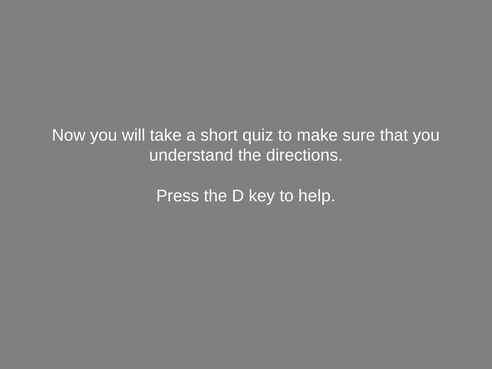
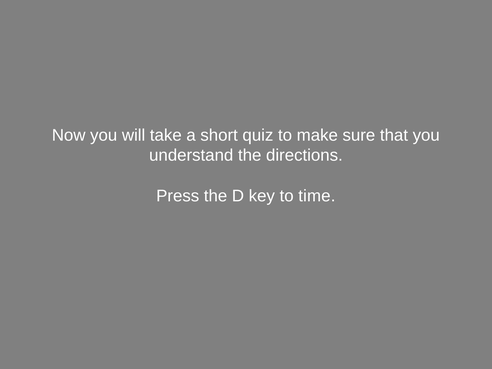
help: help -> time (317, 196)
